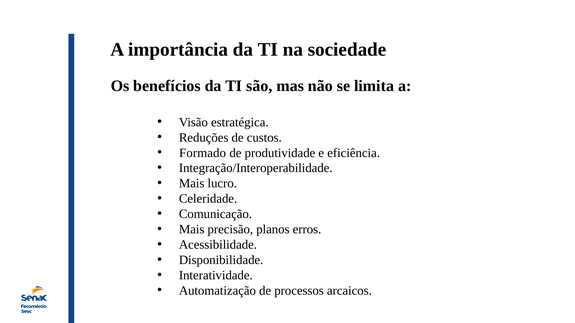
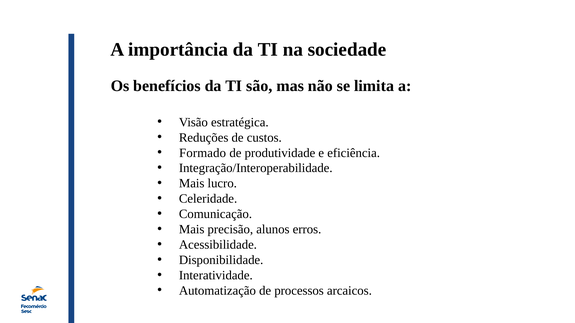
planos: planos -> alunos (273, 230)
